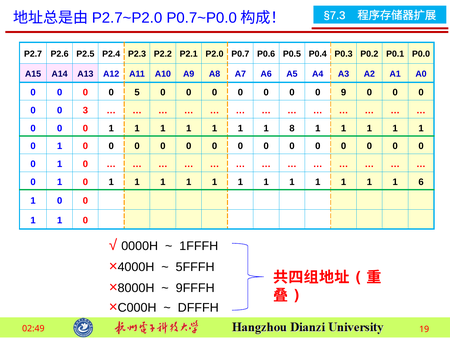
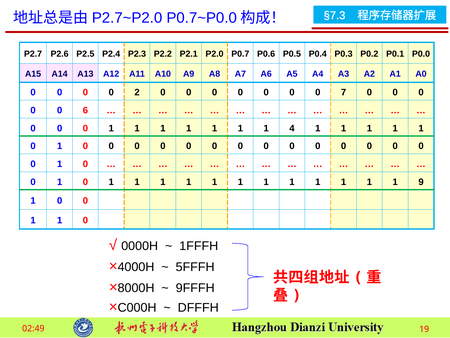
5: 5 -> 2 (137, 92)
9: 9 -> 7 (344, 92)
3: 3 -> 6 (85, 110)
8: 8 -> 4 (292, 128)
6: 6 -> 9 (421, 182)
